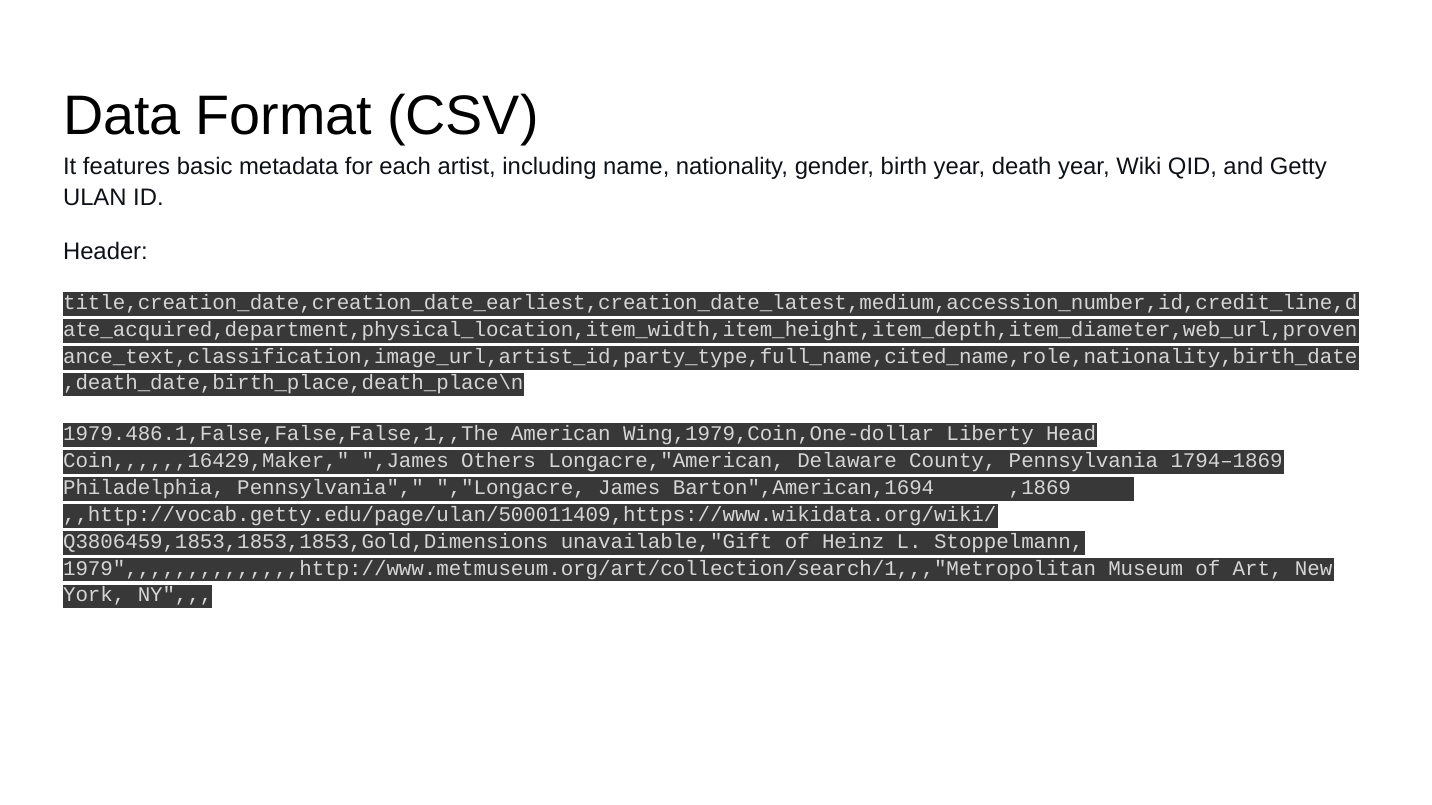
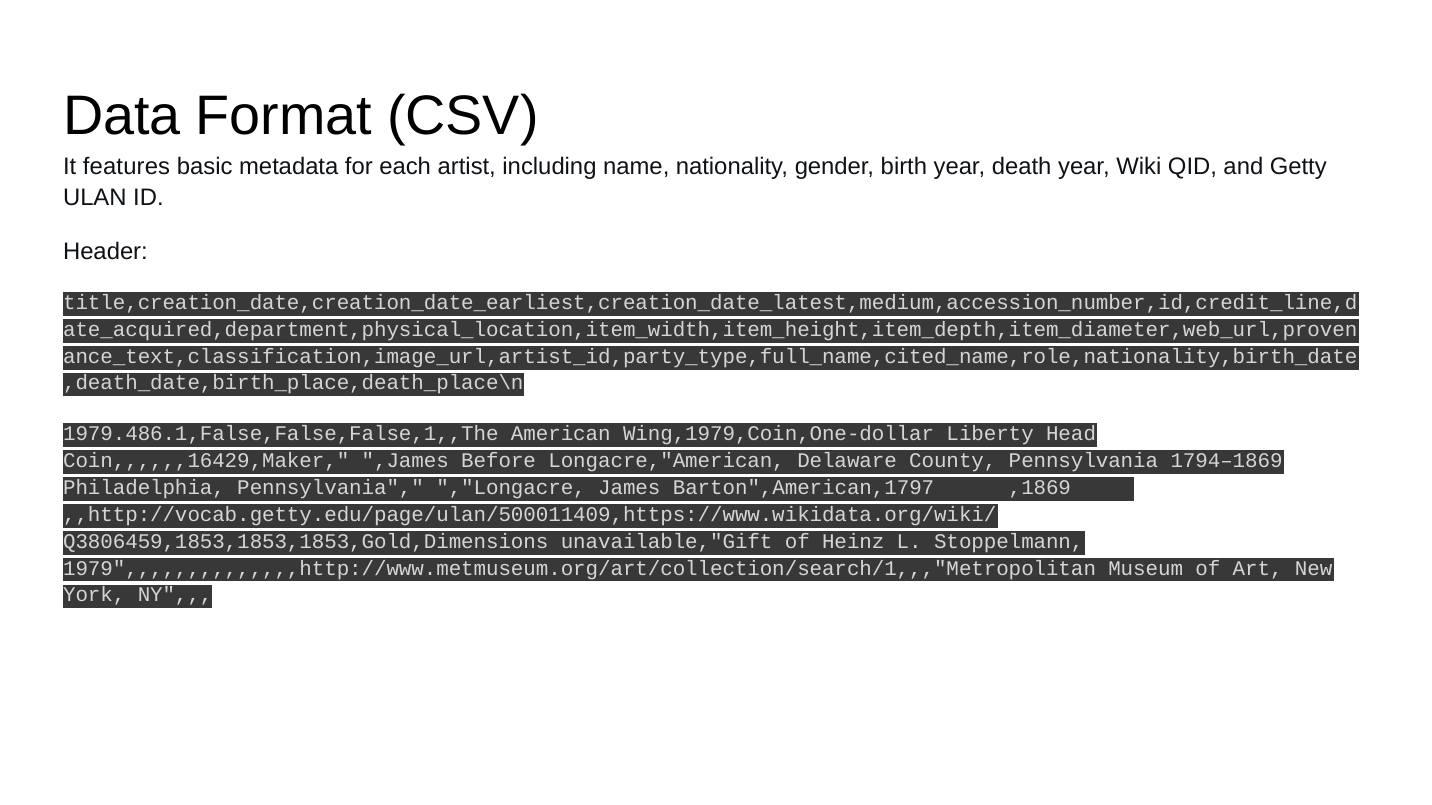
Others: Others -> Before (499, 461)
Barton",American,1694: Barton",American,1694 -> Barton",American,1797 (804, 488)
